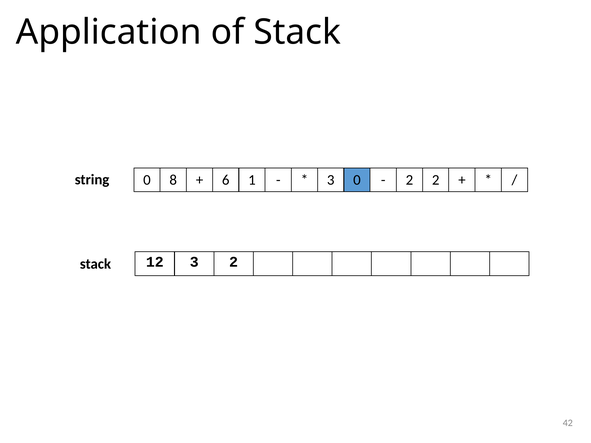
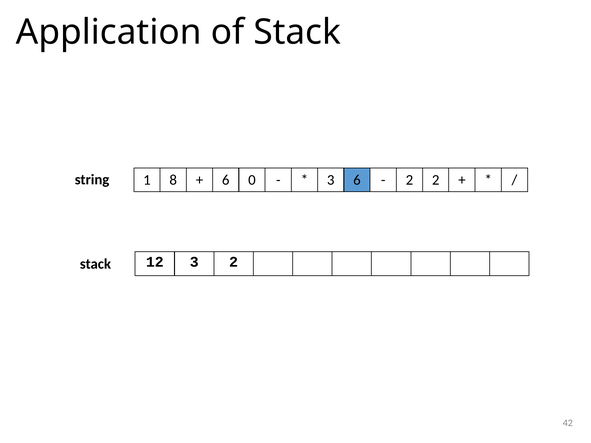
string 0: 0 -> 1 (147, 180)
1: 1 -> 0 (252, 180)
3 0: 0 -> 6 (357, 180)
